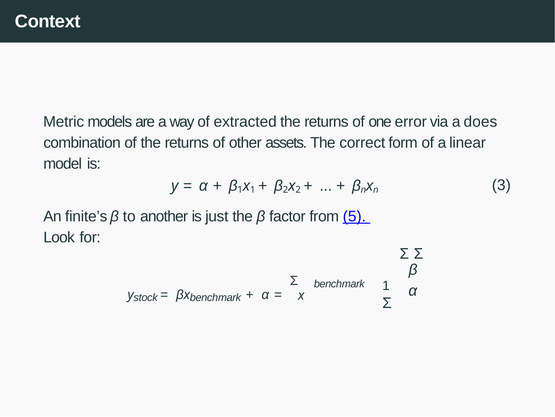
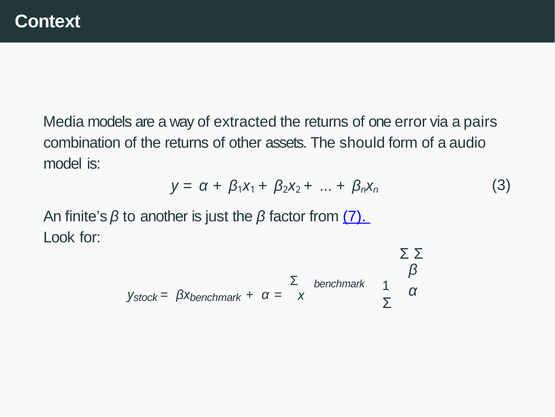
Metric: Metric -> Media (64, 122)
does: does -> pairs (480, 122)
correct: correct -> should (362, 143)
linear: linear -> audio (468, 143)
5: 5 -> 7 (354, 216)
